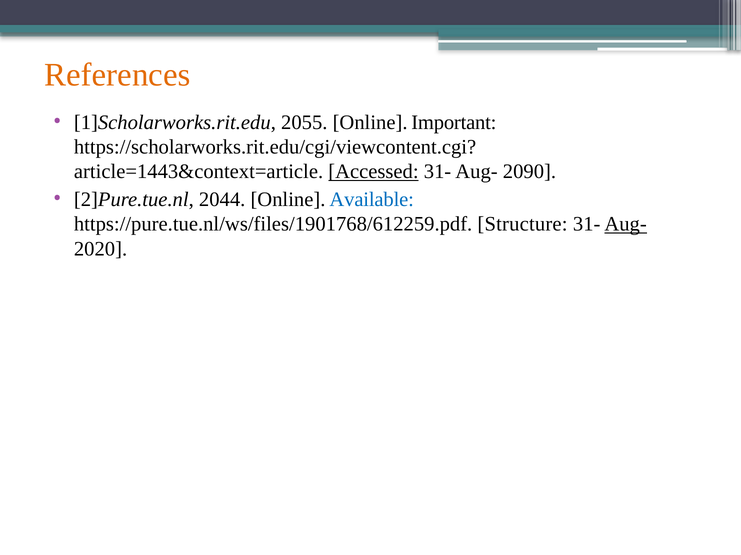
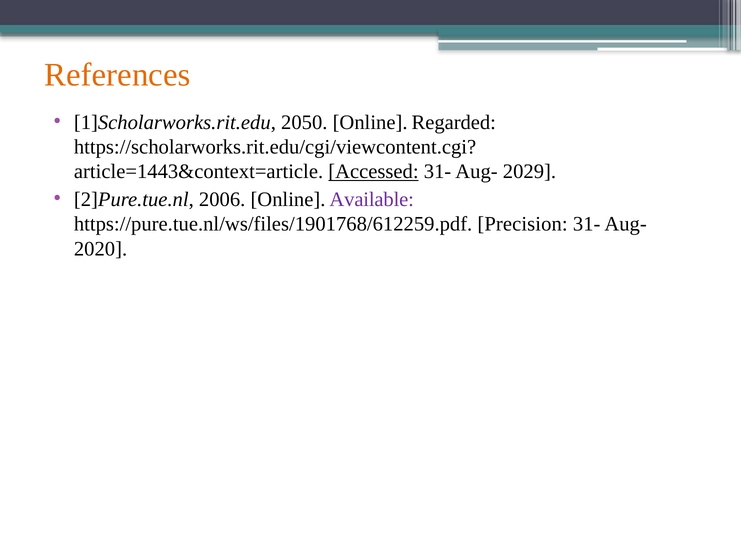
2055: 2055 -> 2050 (304, 122)
Important: Important -> Regarded (454, 122)
2090: 2090 -> 2029 (529, 172)
2044: 2044 -> 2006 (222, 200)
Available colour: blue -> purple (372, 200)
Structure: Structure -> Precision (523, 224)
Aug- underline: present -> none (626, 224)
